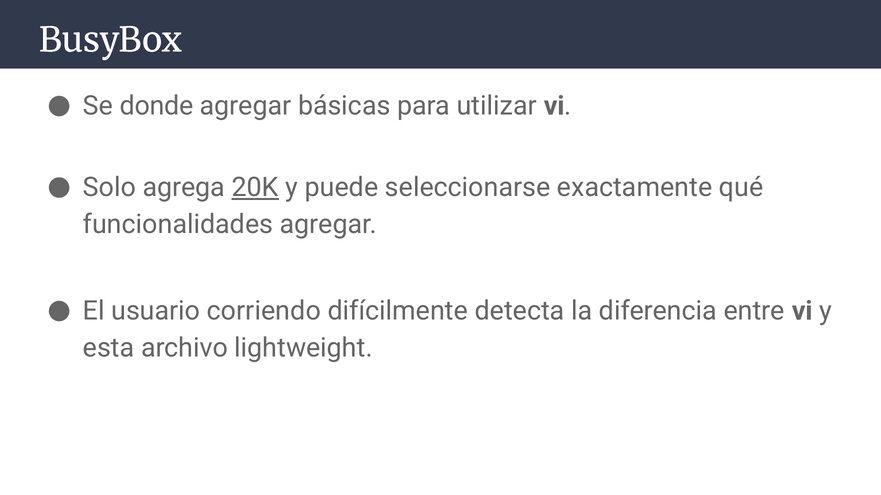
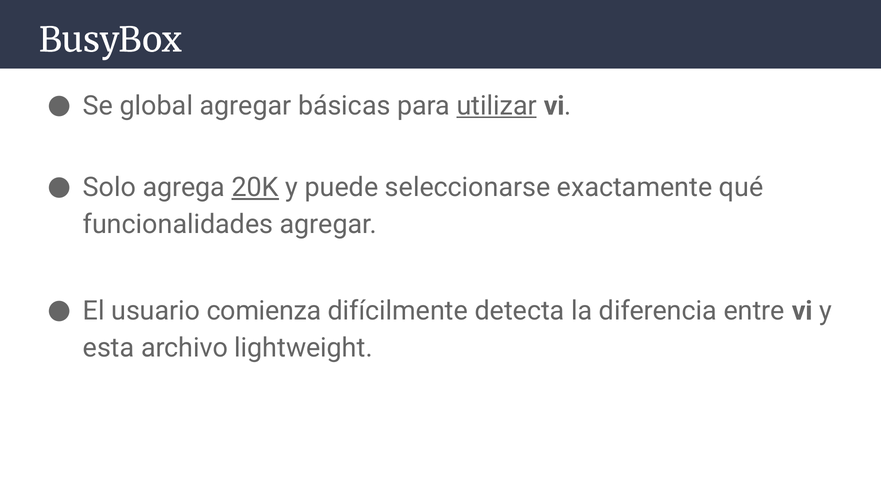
donde: donde -> global (156, 106)
utilizar underline: none -> present (497, 106)
corriendo: corriendo -> comienza (264, 311)
